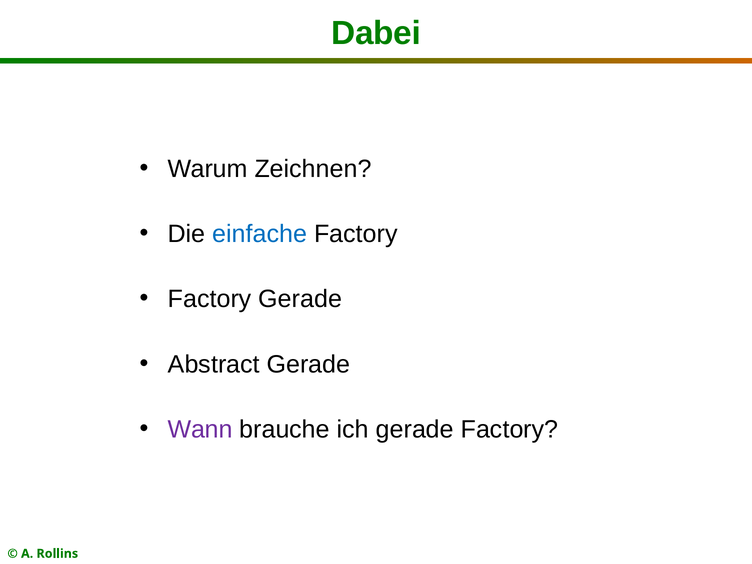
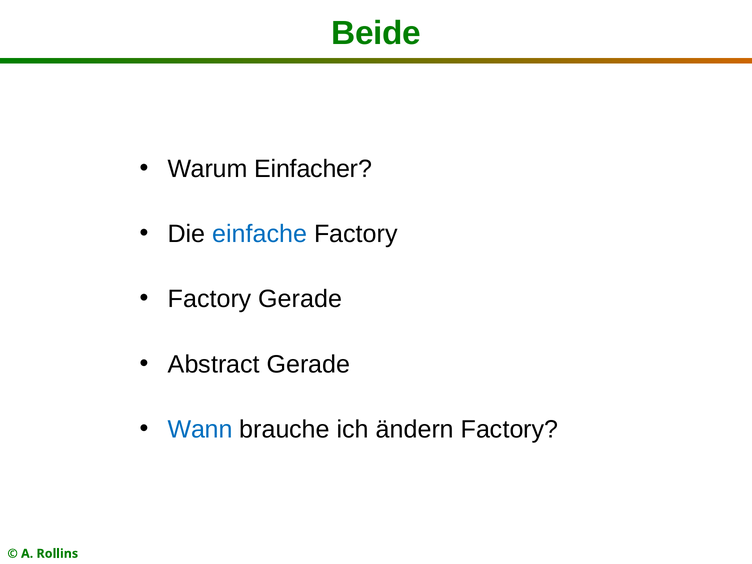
Dabei: Dabei -> Beide (376, 33)
Zeichnen: Zeichnen -> Einfacher (313, 169)
Wann colour: purple -> blue (200, 429)
ich gerade: gerade -> ändern (415, 429)
